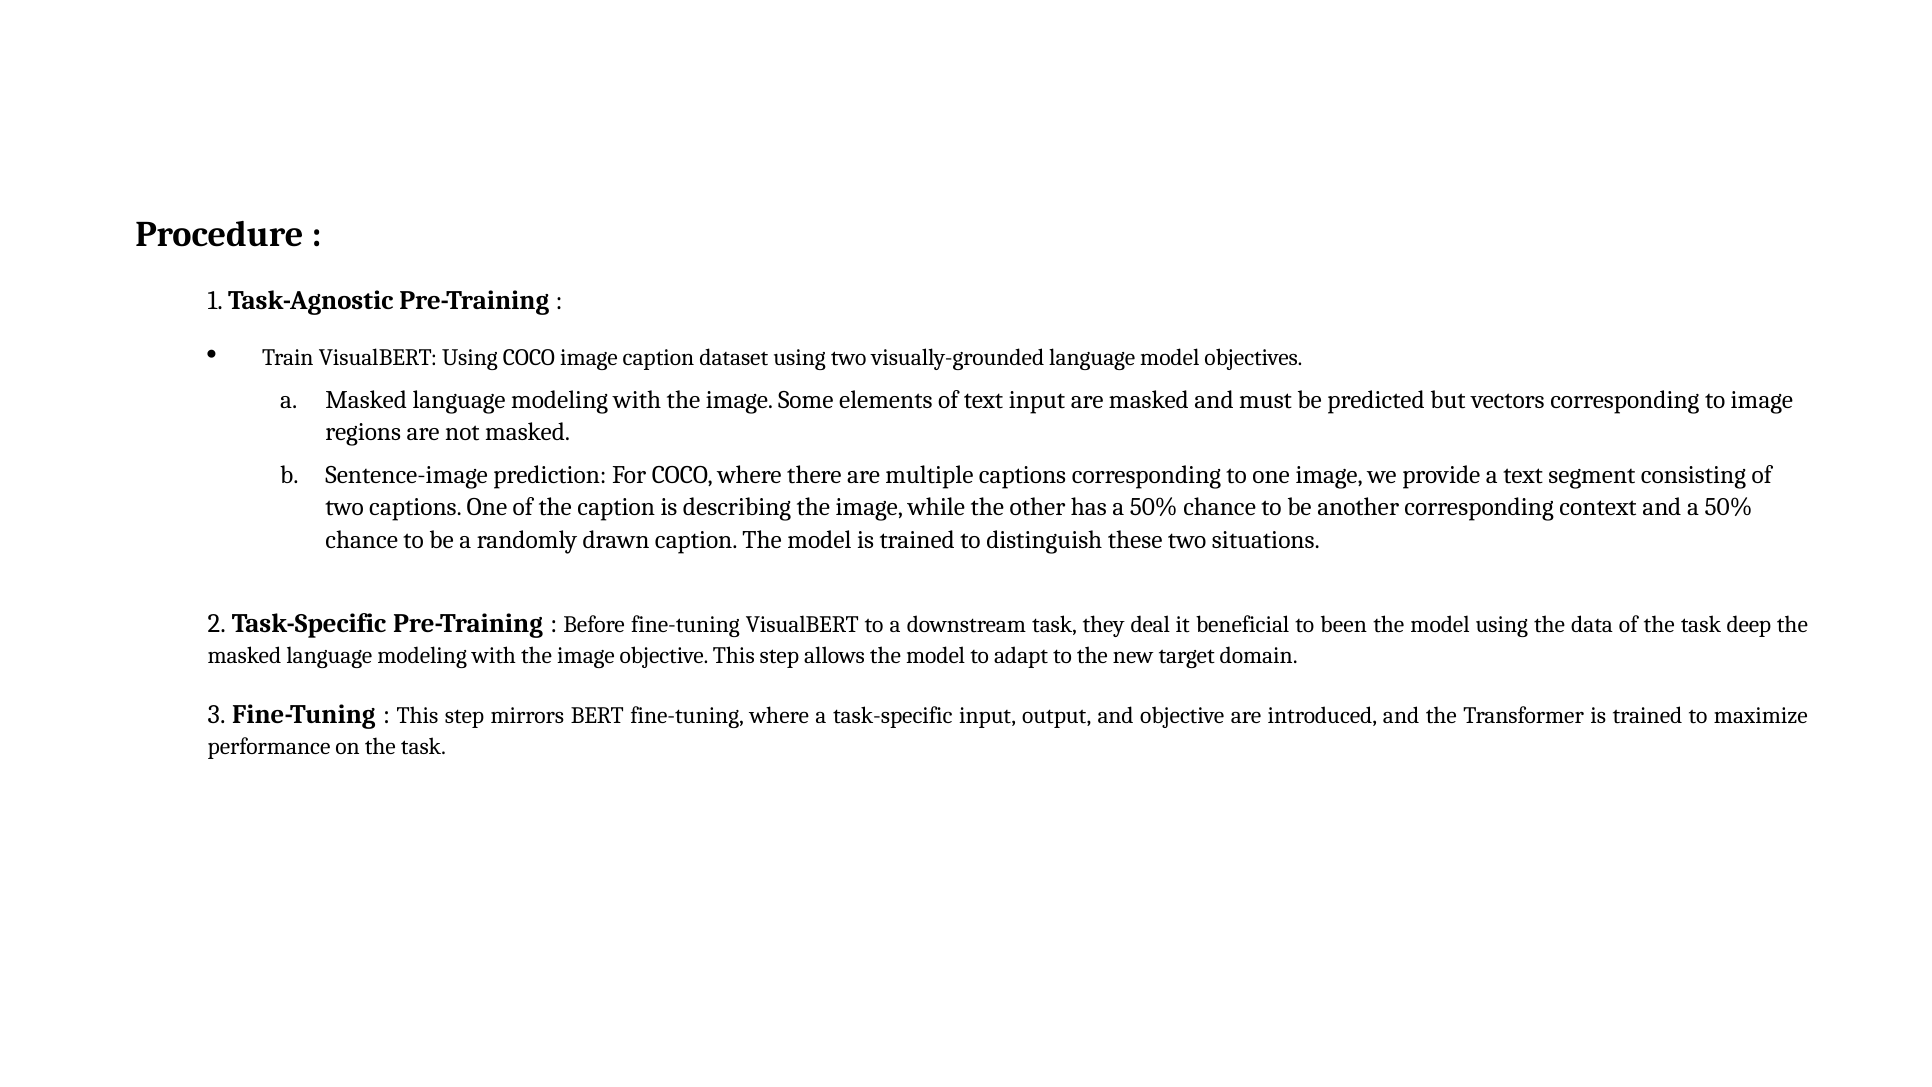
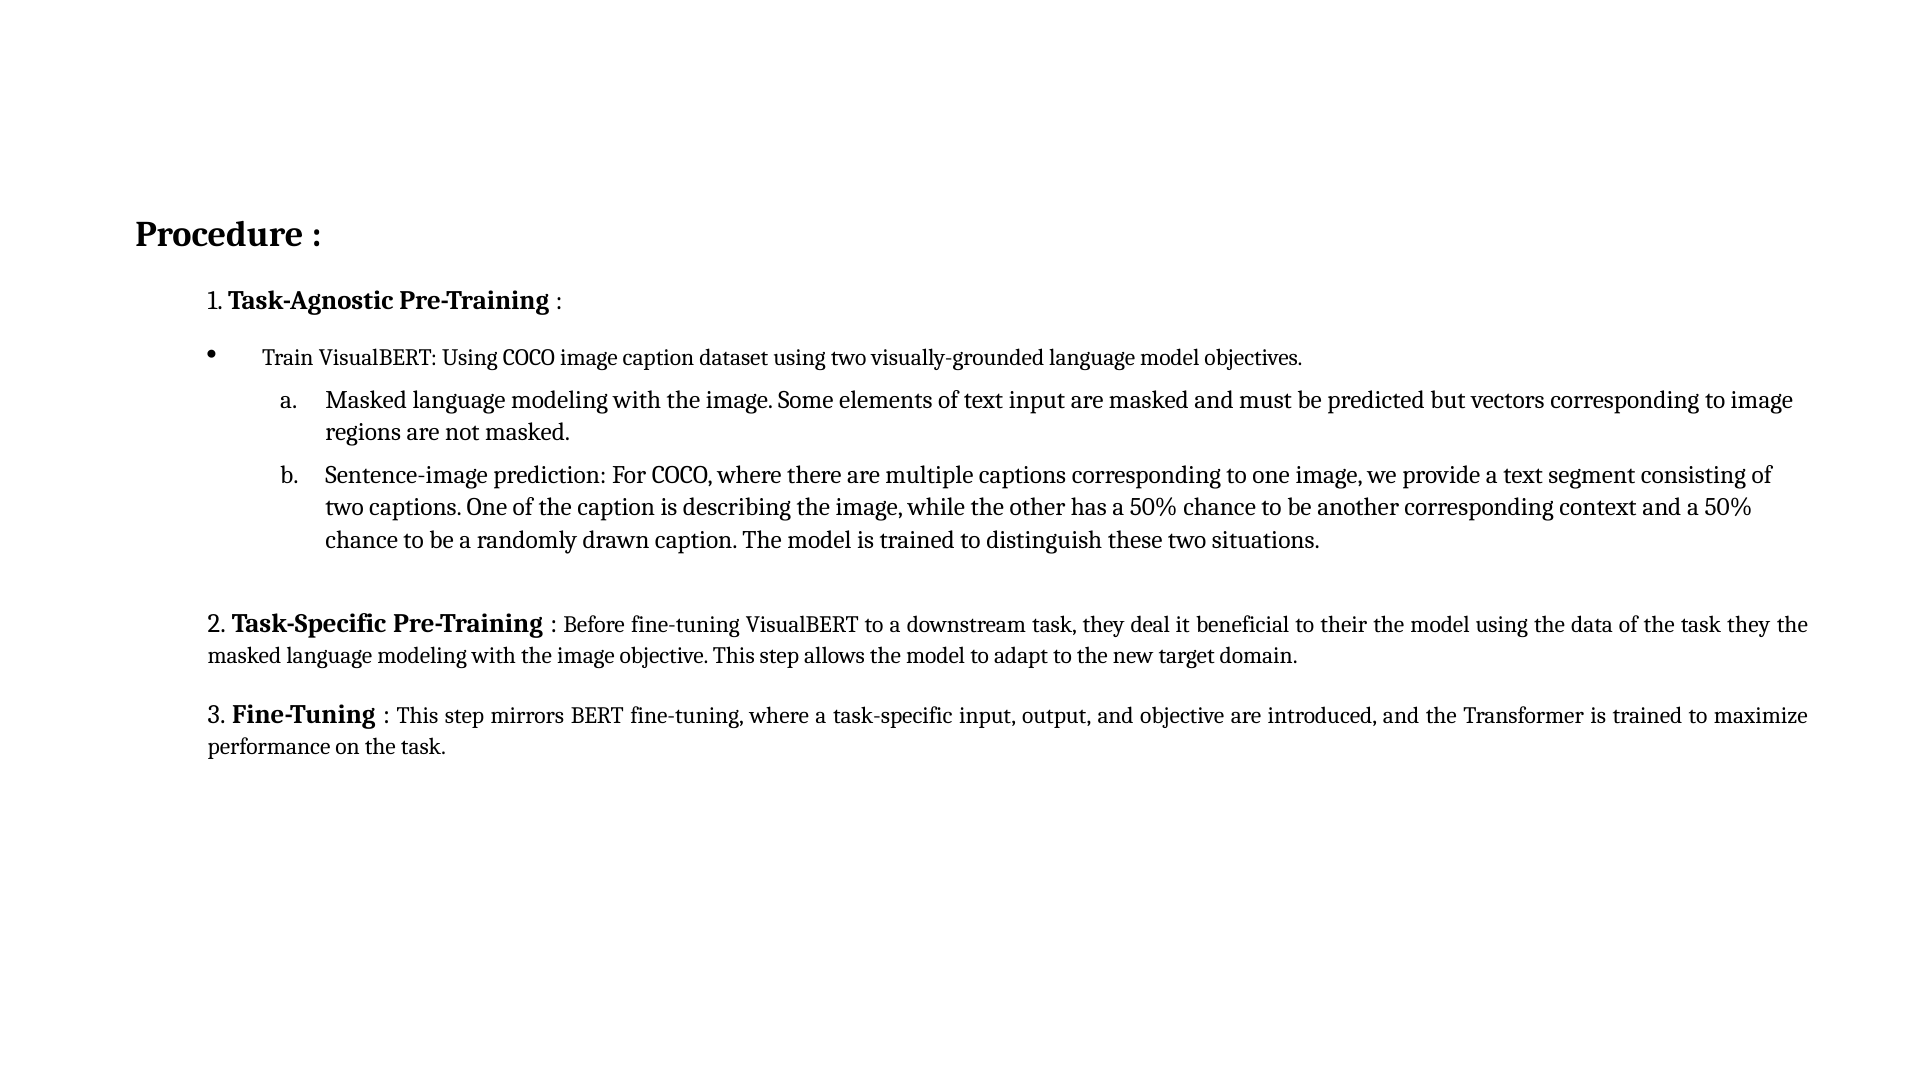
been: been -> their (1344, 625)
the task deep: deep -> they (1749, 625)
